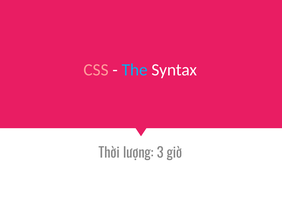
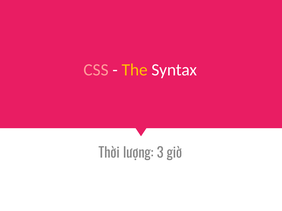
The colour: light blue -> yellow (135, 70)
